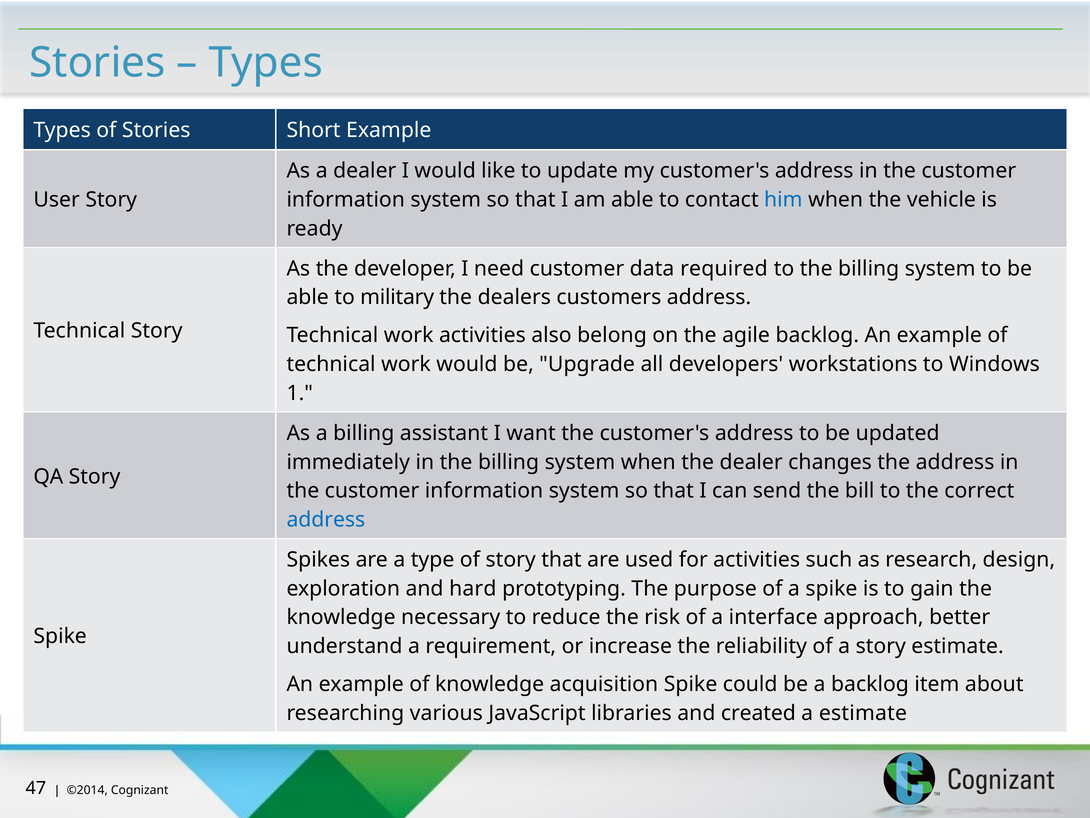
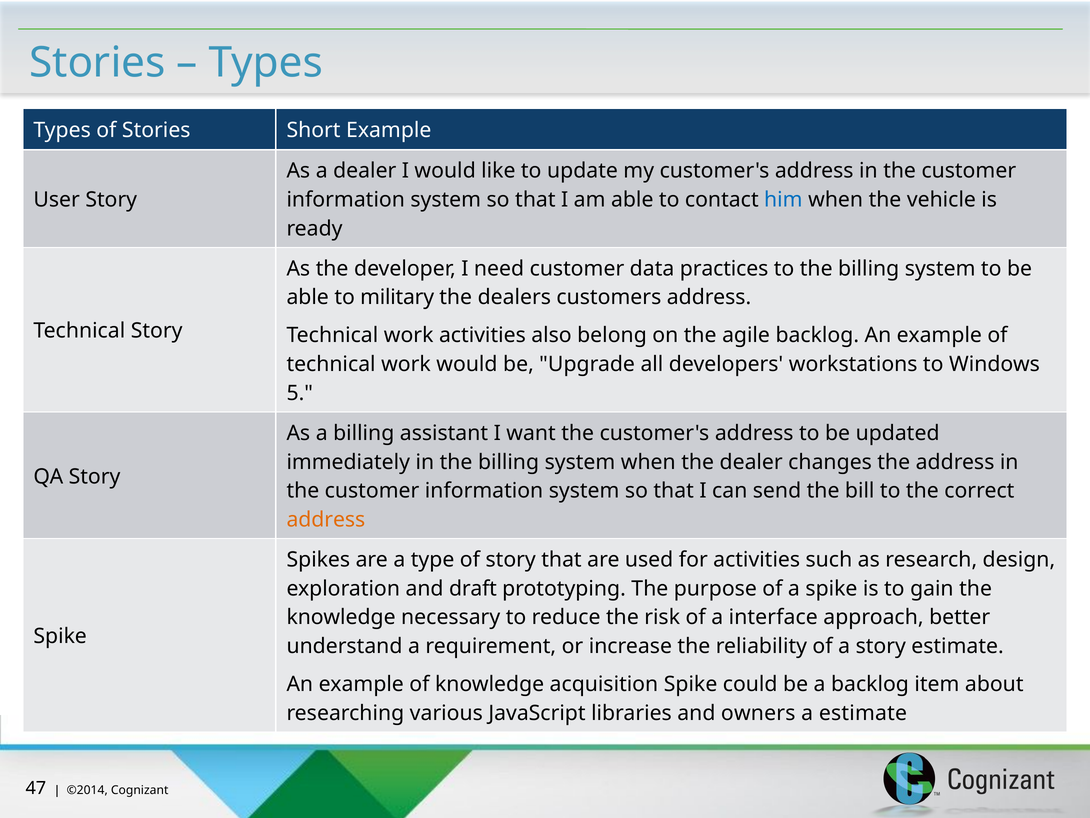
required: required -> practices (724, 268)
1: 1 -> 5 (300, 393)
address colour: blue -> orange (326, 520)
hard: hard -> draft (473, 588)
created: created -> owners (758, 713)
